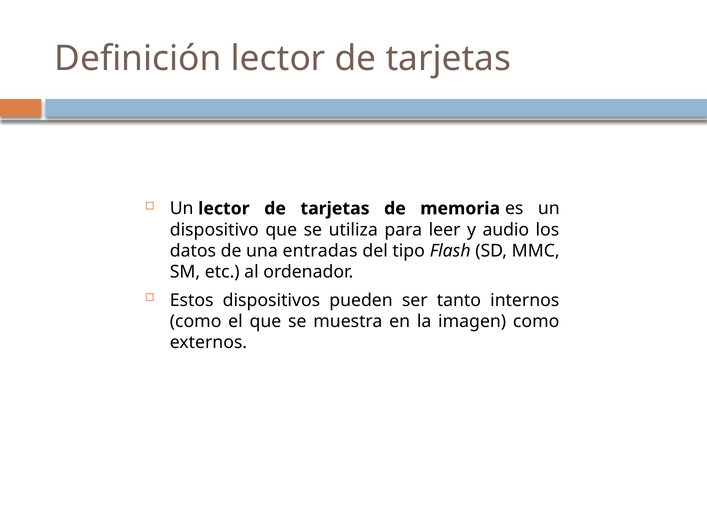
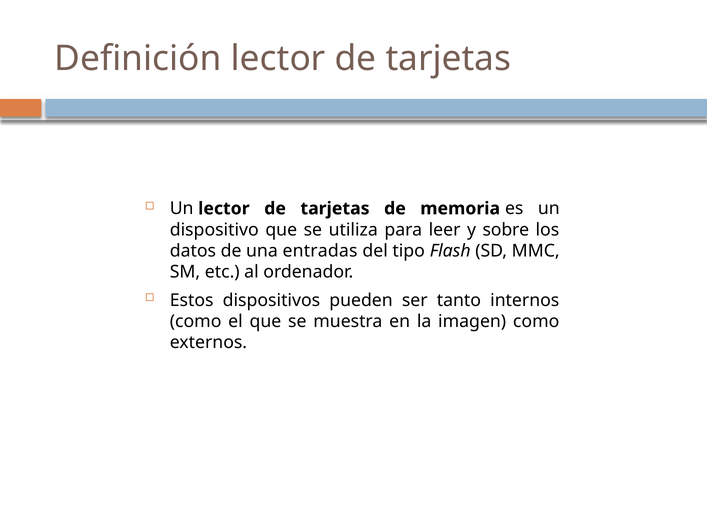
audio: audio -> sobre (506, 230)
